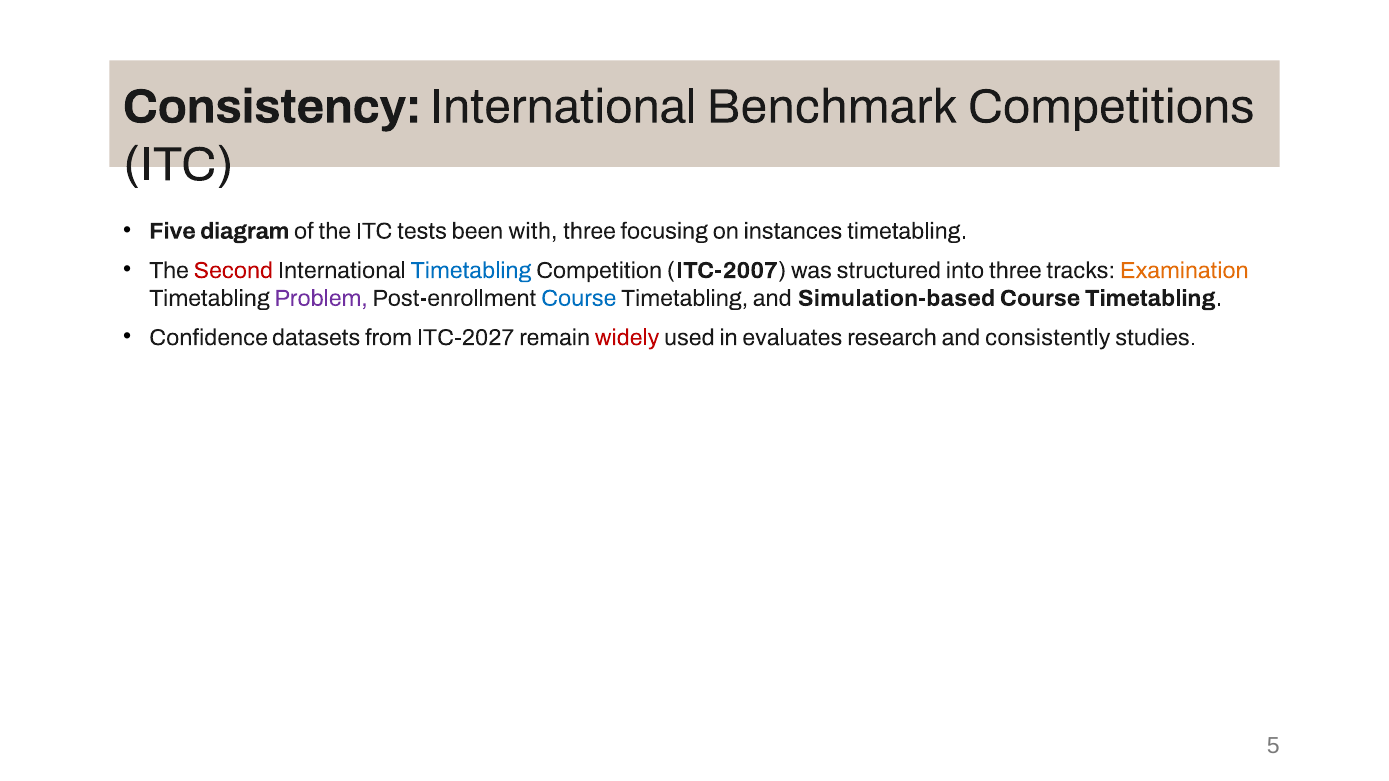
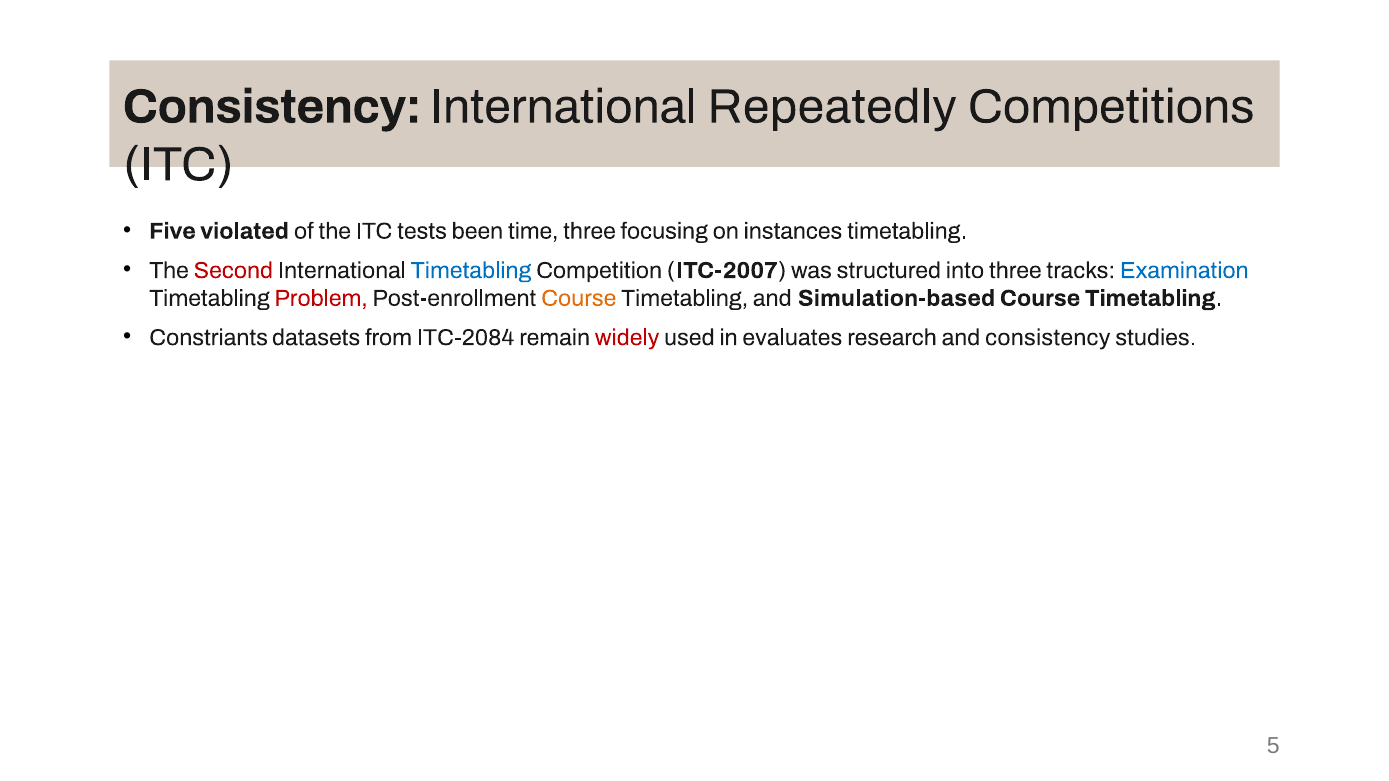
Benchmark: Benchmark -> Repeatedly (832, 107)
diagram: diagram -> violated (245, 231)
with: with -> time (533, 231)
Examination colour: orange -> blue (1184, 270)
Problem colour: purple -> red (321, 298)
Course colour: blue -> orange (579, 298)
Confidence: Confidence -> Constriants (209, 338)
ITC-2027: ITC-2027 -> ITC-2084 (466, 338)
and consistently: consistently -> consistency (1048, 338)
